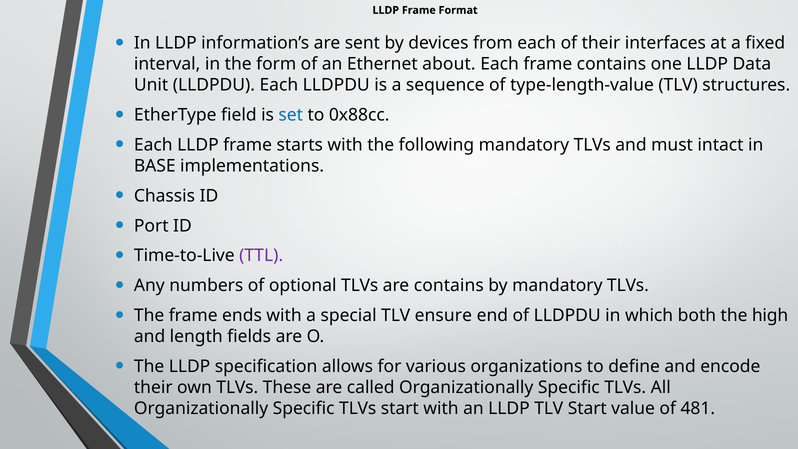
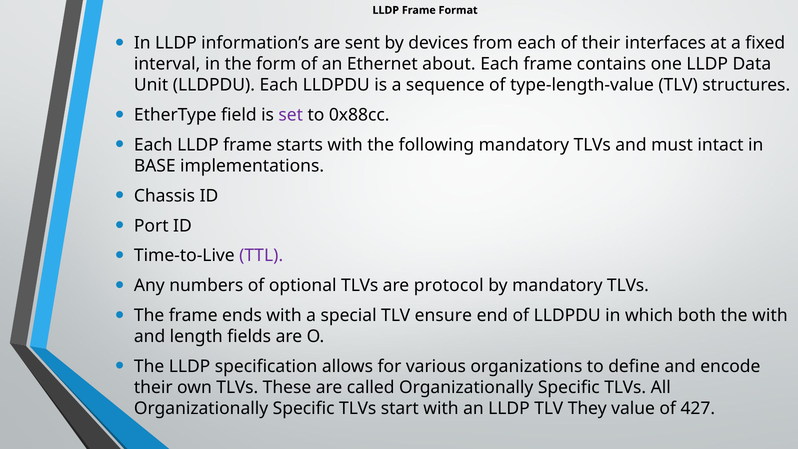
set colour: blue -> purple (291, 115)
are contains: contains -> protocol (449, 286)
the high: high -> with (770, 315)
TLV Start: Start -> They (587, 408)
481: 481 -> 427 (698, 408)
